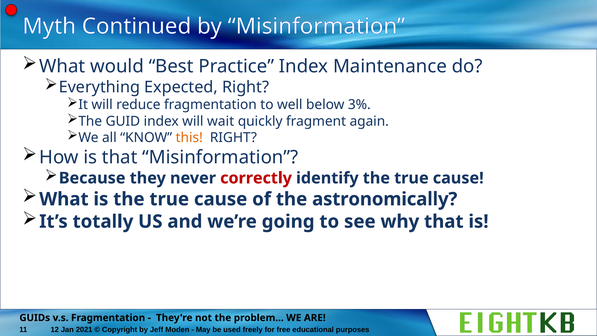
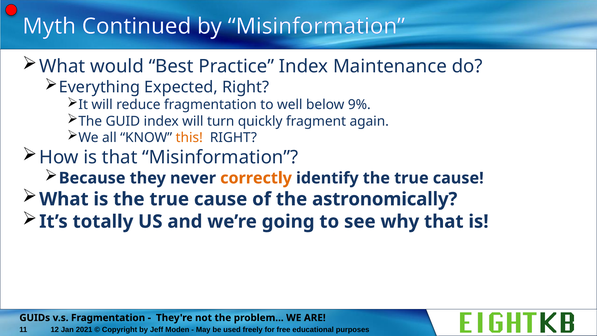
3%: 3% -> 9% (359, 105)
wait: wait -> turn (221, 121)
correctly colour: red -> orange (256, 178)
